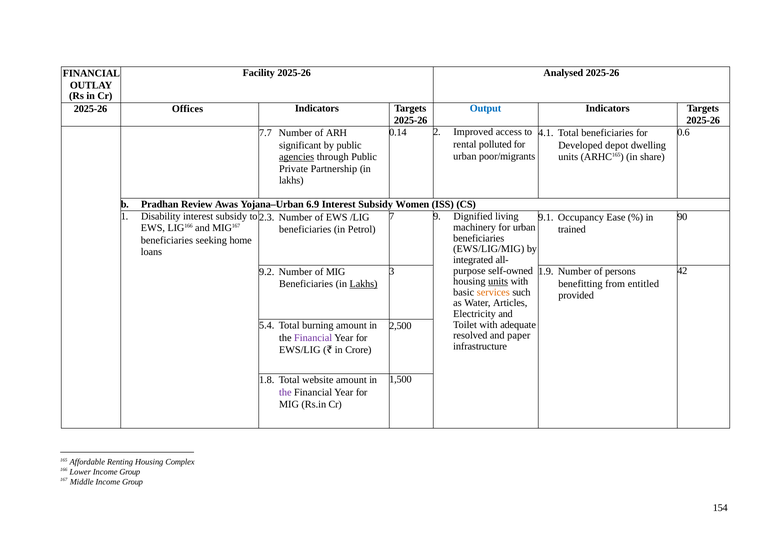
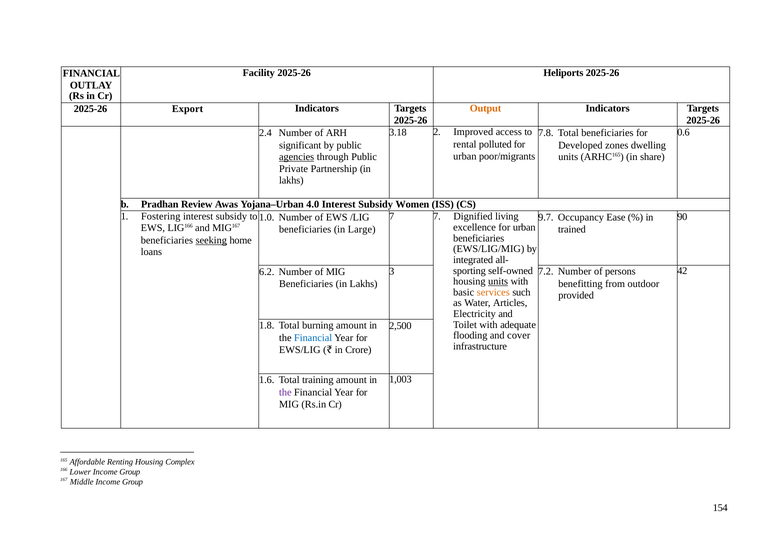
Analysed: Analysed -> Heliports (563, 73)
Output colour: blue -> orange (486, 109)
Offices: Offices -> Export (188, 109)
0.14: 0.14 -> 3.18 (398, 132)
7.7: 7.7 -> 2.4 (265, 133)
4.1: 4.1 -> 7.8 (546, 133)
depot: depot -> zones (617, 145)
6.9: 6.9 -> 4.0 (313, 204)
Disability: Disability -> Fostering (161, 216)
7 9: 9 -> 7 (437, 216)
2.3: 2.3 -> 1.0 (267, 217)
9.1: 9.1 -> 9.7 (546, 217)
machinery: machinery -> excellence (475, 227)
Petrol: Petrol -> Large (362, 229)
seeking underline: none -> present (211, 240)
purpose: purpose -> sporting (469, 270)
1.9: 1.9 -> 7.2 (546, 271)
9.2: 9.2 -> 6.2 (267, 272)
entitled: entitled -> outdoor (643, 284)
Lakhs underline: present -> none (364, 284)
5.4: 5.4 -> 1.8 (267, 325)
resolved: resolved -> flooding (470, 335)
paper: paper -> cover (519, 335)
Financial colour: purple -> blue (313, 338)
1,500: 1,500 -> 1,003 (400, 379)
1.8: 1.8 -> 1.6 (267, 380)
website: website -> training (318, 380)
